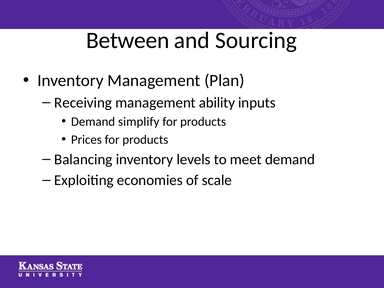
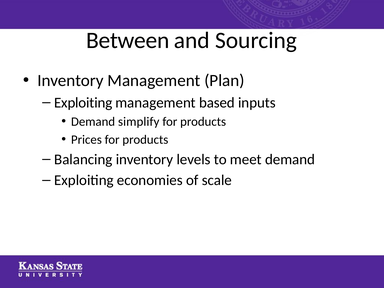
Receiving: Receiving -> Exploiting (83, 103)
ability: ability -> based (217, 103)
